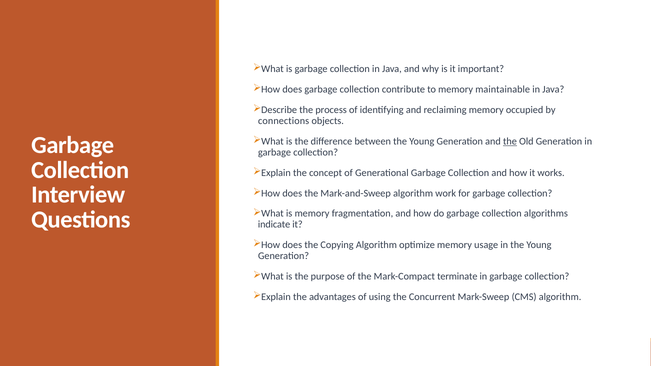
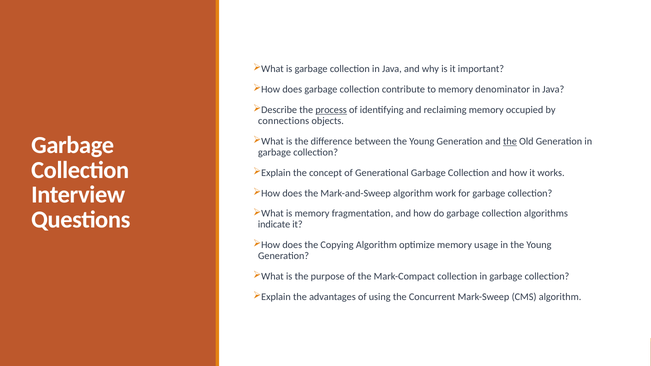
maintainable: maintainable -> denominator (503, 89)
process underline: none -> present (331, 110)
Mark-Compact terminate: terminate -> collection (457, 277)
